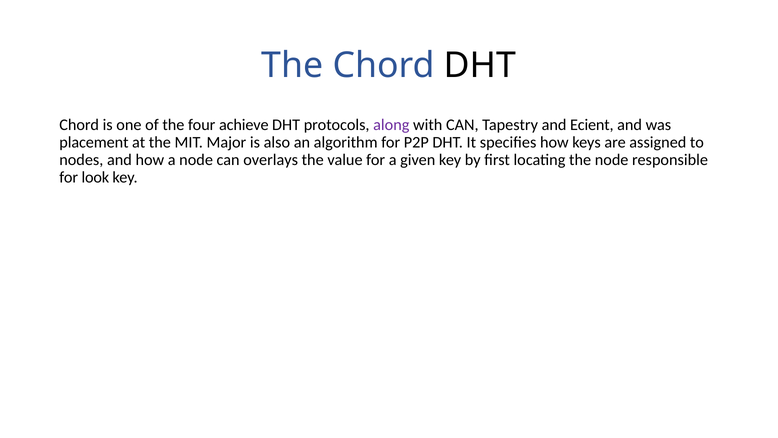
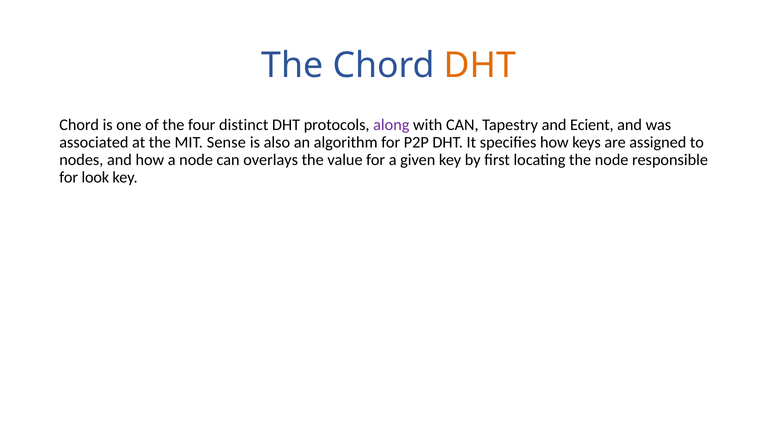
DHT colour: black -> orange (480, 65)
achieve: achieve -> distinct (244, 125)
placement: placement -> associated (94, 142)
Major: Major -> Sense (226, 142)
